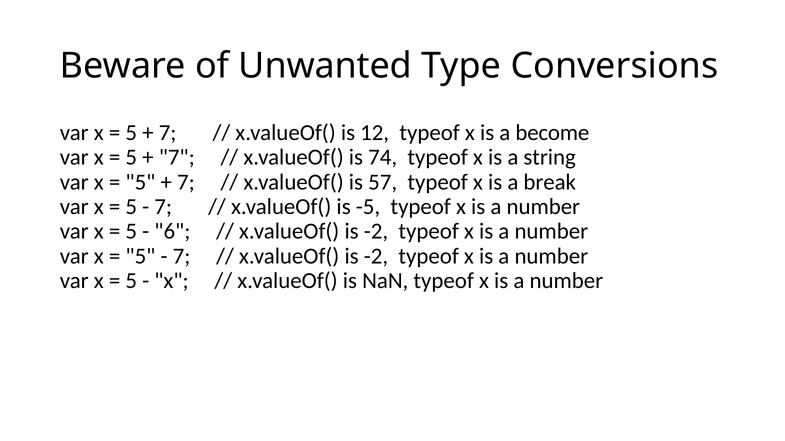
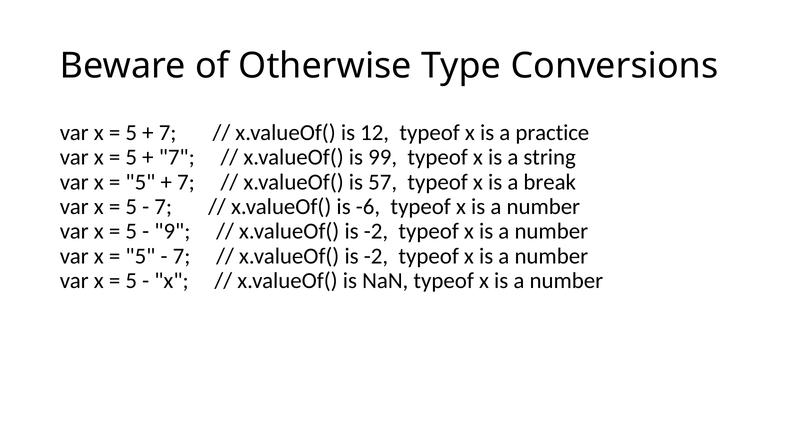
Unwanted: Unwanted -> Otherwise (325, 66)
become: become -> practice (552, 133)
74: 74 -> 99 (383, 157)
-5: -5 -> -6 (368, 207)
6: 6 -> 9 (172, 232)
